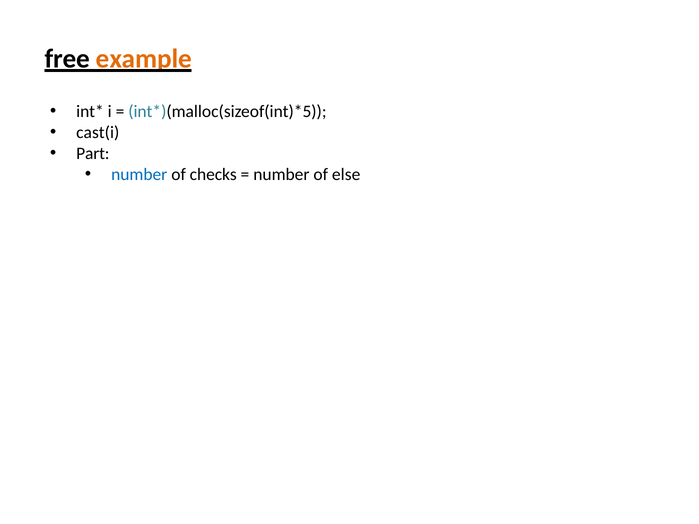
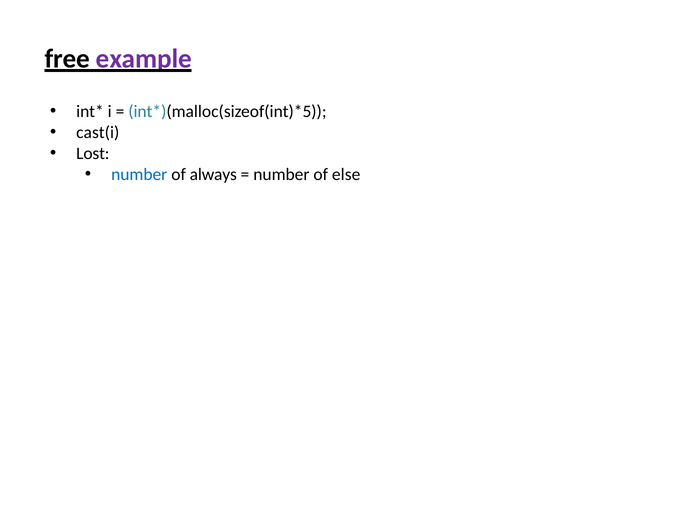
example colour: orange -> purple (144, 59)
Part: Part -> Lost (93, 154)
checks: checks -> always (213, 175)
